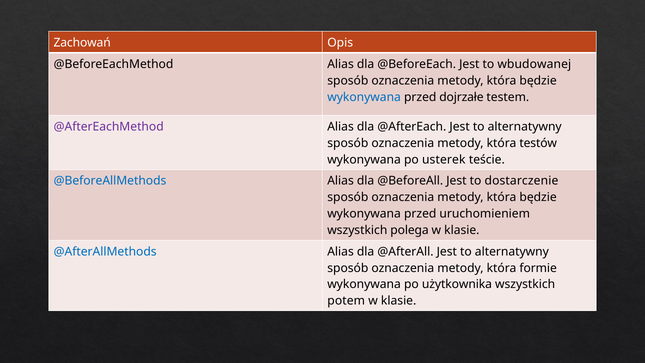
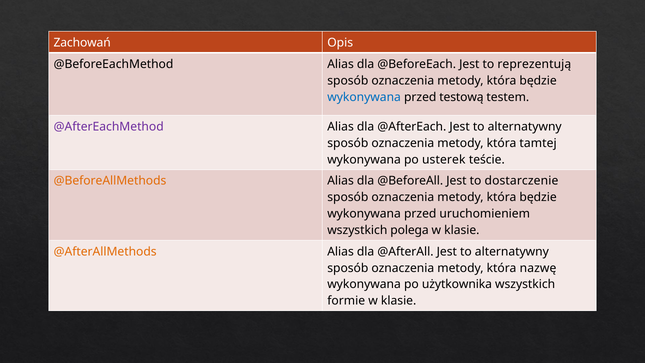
wbudowanej: wbudowanej -> reprezentują (534, 64)
dojrzałe: dojrzałe -> testową (461, 97)
testów: testów -> tamtej (538, 143)
@BeforeAllMethods colour: blue -> orange (110, 181)
@AfterAllMethods colour: blue -> orange (105, 251)
formie: formie -> nazwę (538, 268)
potem: potem -> formie (346, 301)
